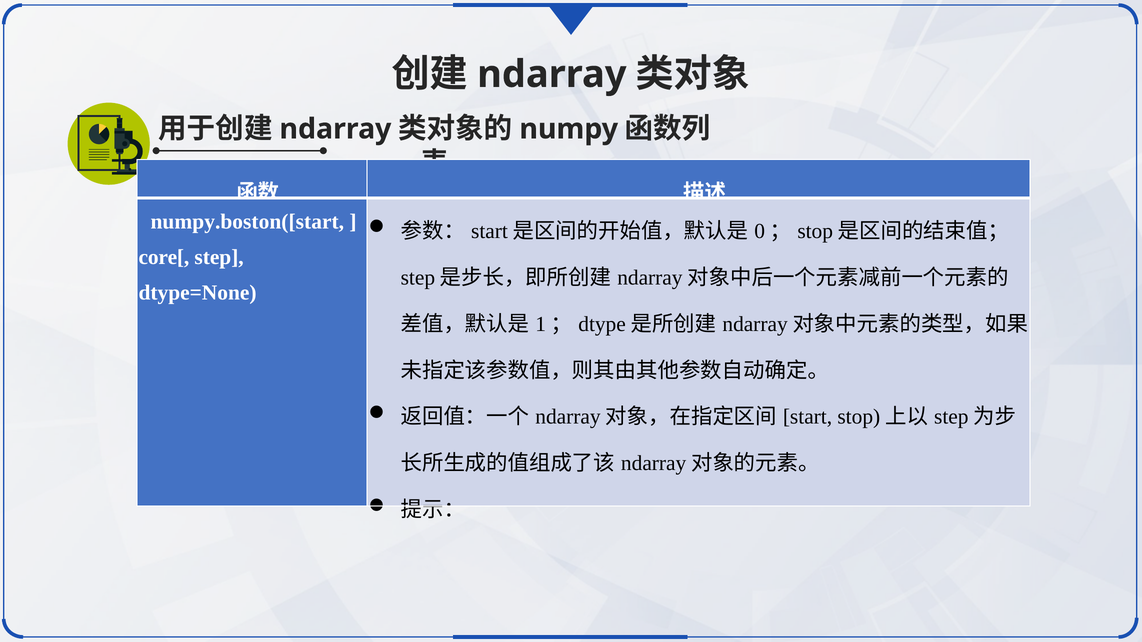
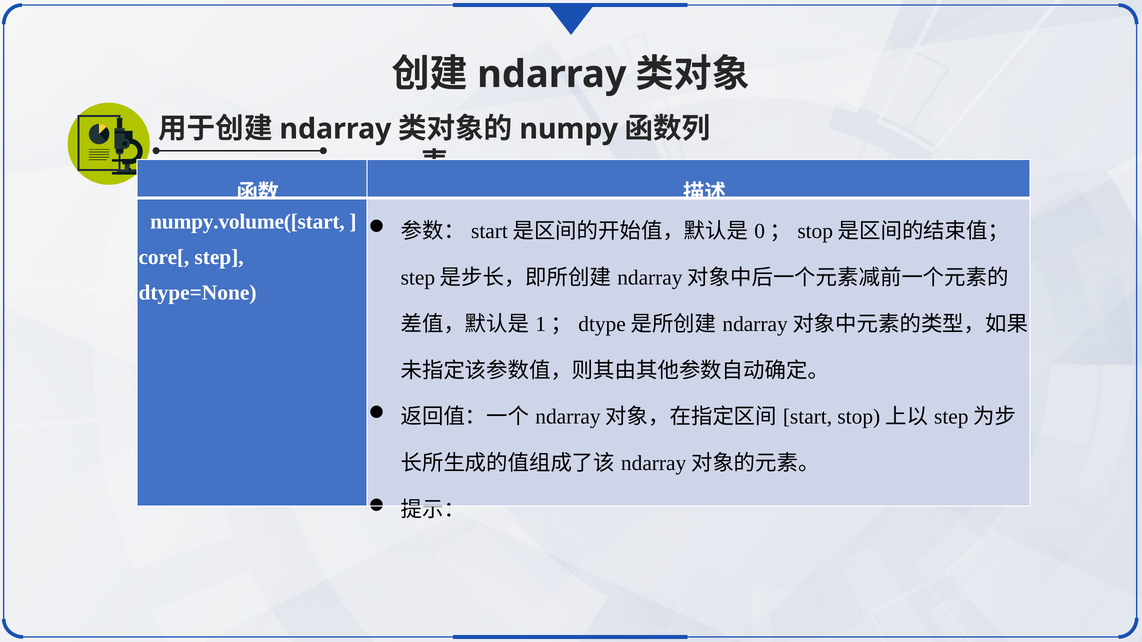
numpy.boston([start: numpy.boston([start -> numpy.volume([start (247, 222)
